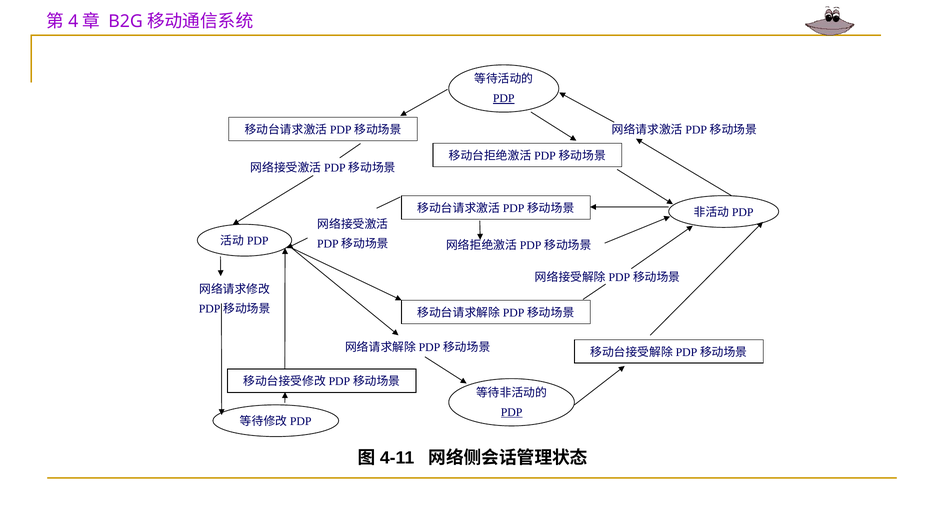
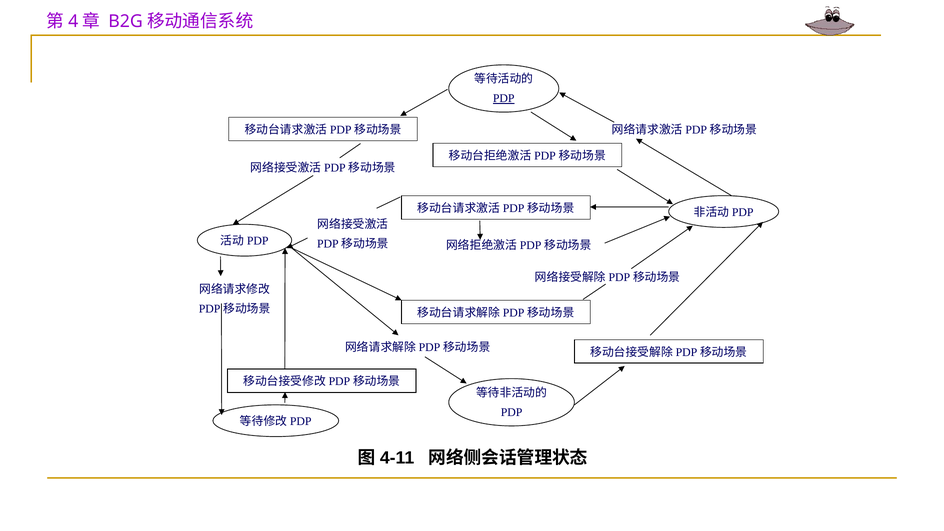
PDP underline: present -> none (512, 412)
